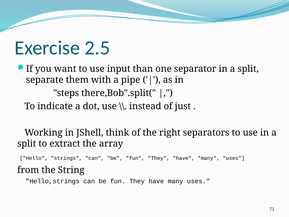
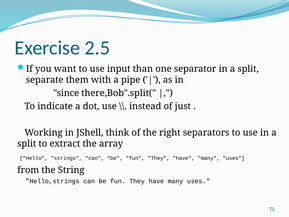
steps: steps -> since (66, 93)
